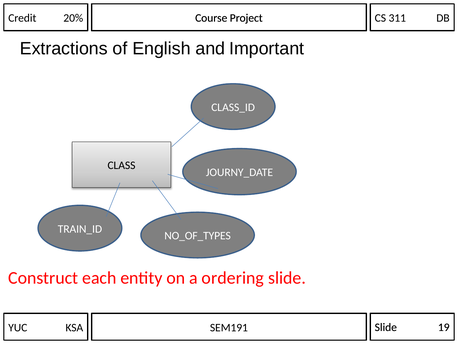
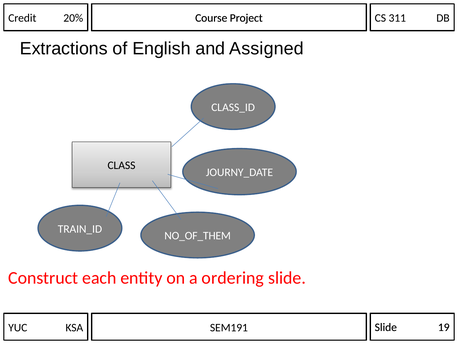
Important: Important -> Assigned (267, 49)
NO_OF_TYPES: NO_OF_TYPES -> NO_OF_THEM (198, 235)
